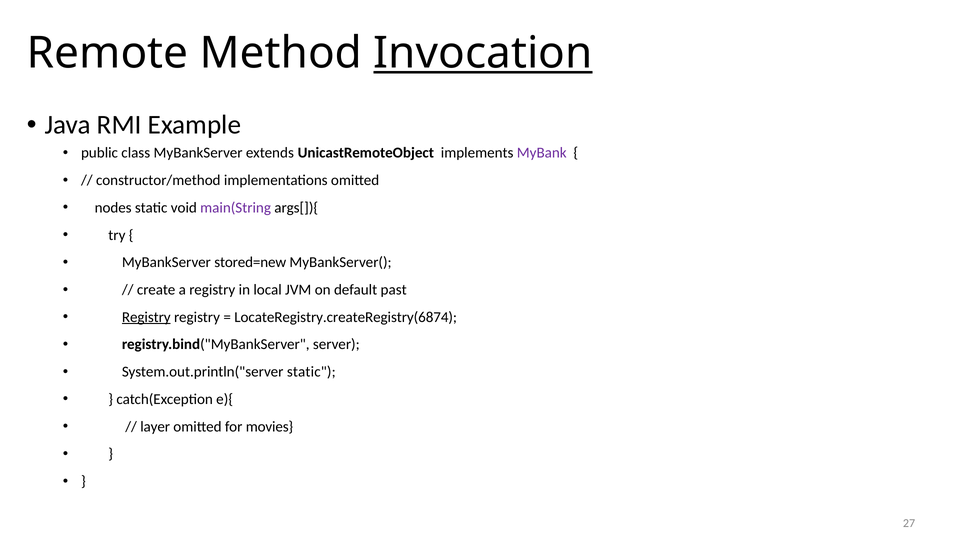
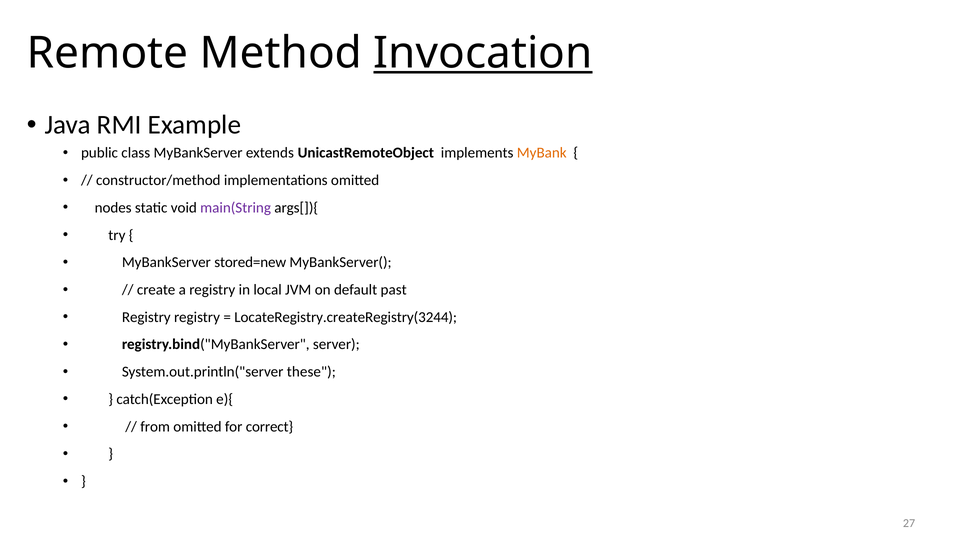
MyBank colour: purple -> orange (542, 153)
Registry underline: present -> none (146, 317)
LocateRegistry.createRegistry(6874: LocateRegistry.createRegistry(6874 -> LocateRegistry.createRegistry(3244 (346, 317)
System.out.println("server static: static -> these (311, 372)
layer: layer -> from (155, 426)
movies: movies -> correct (270, 426)
